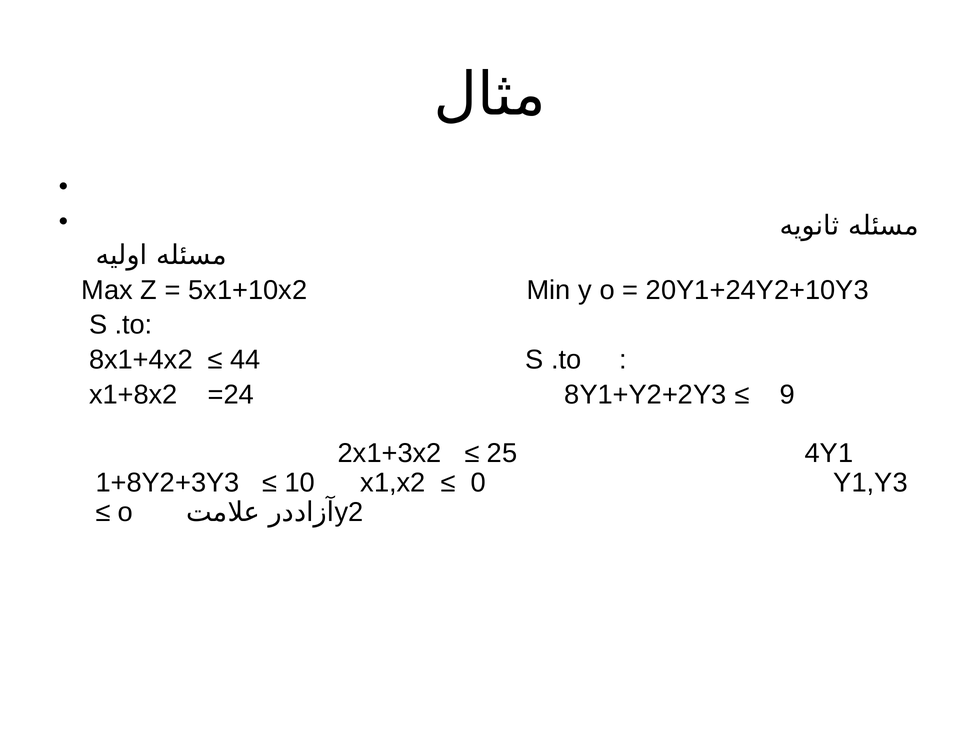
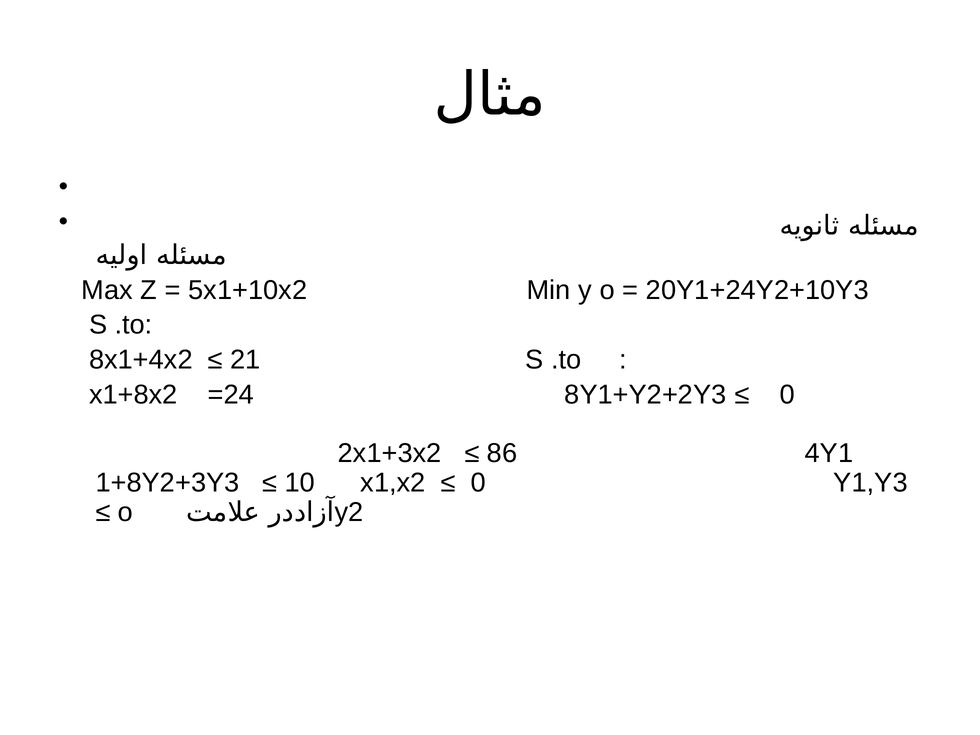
44: 44 -> 21 (245, 360)
9: 9 -> 0 (787, 395)
25: 25 -> 86 (502, 453)
